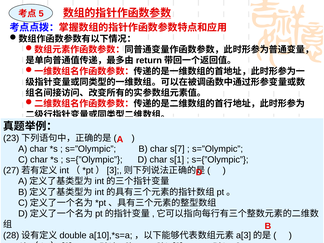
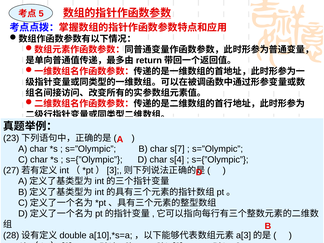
s[1: s[1 -> s[4 (177, 160)
